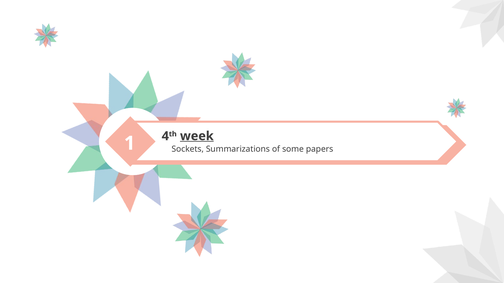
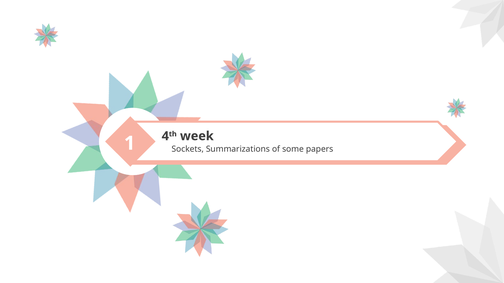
week underline: present -> none (197, 136)
